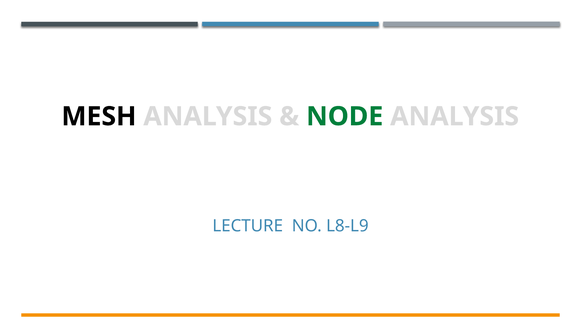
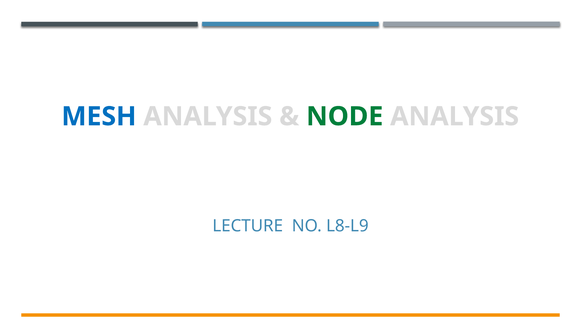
MESH colour: black -> blue (99, 116)
